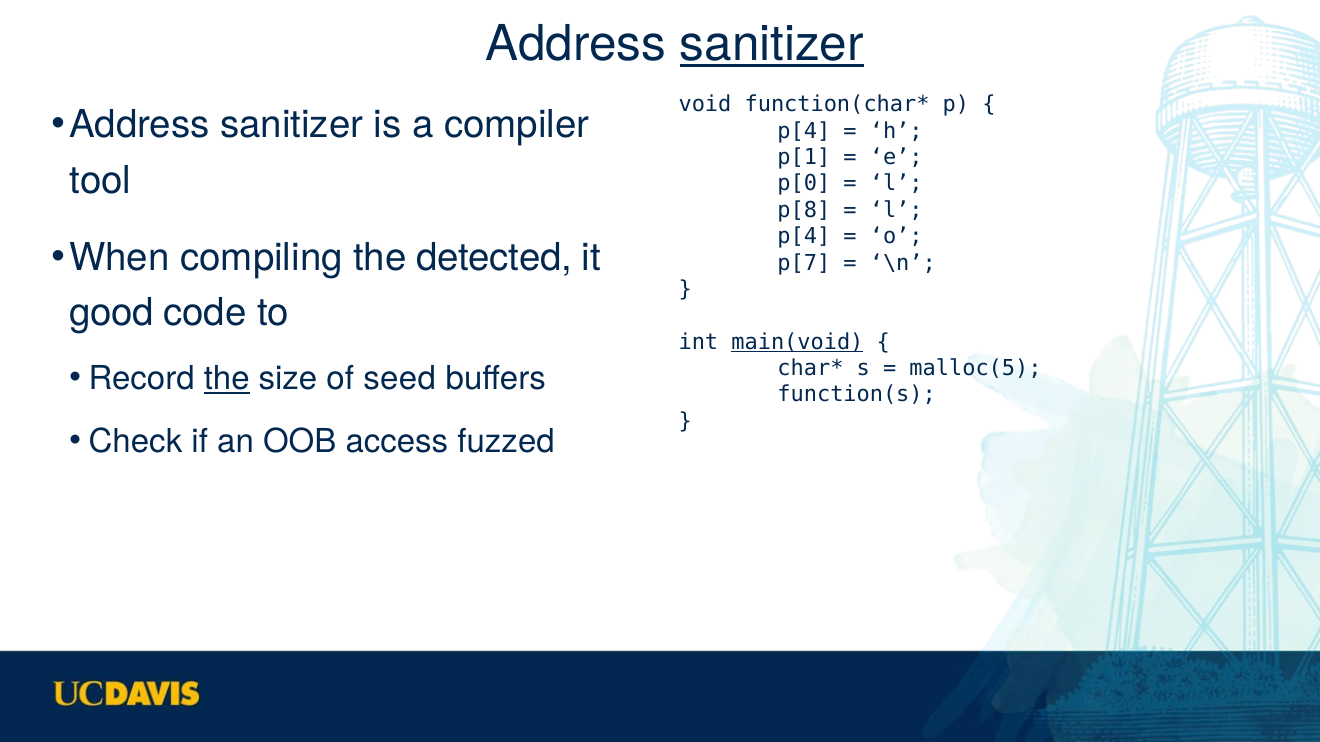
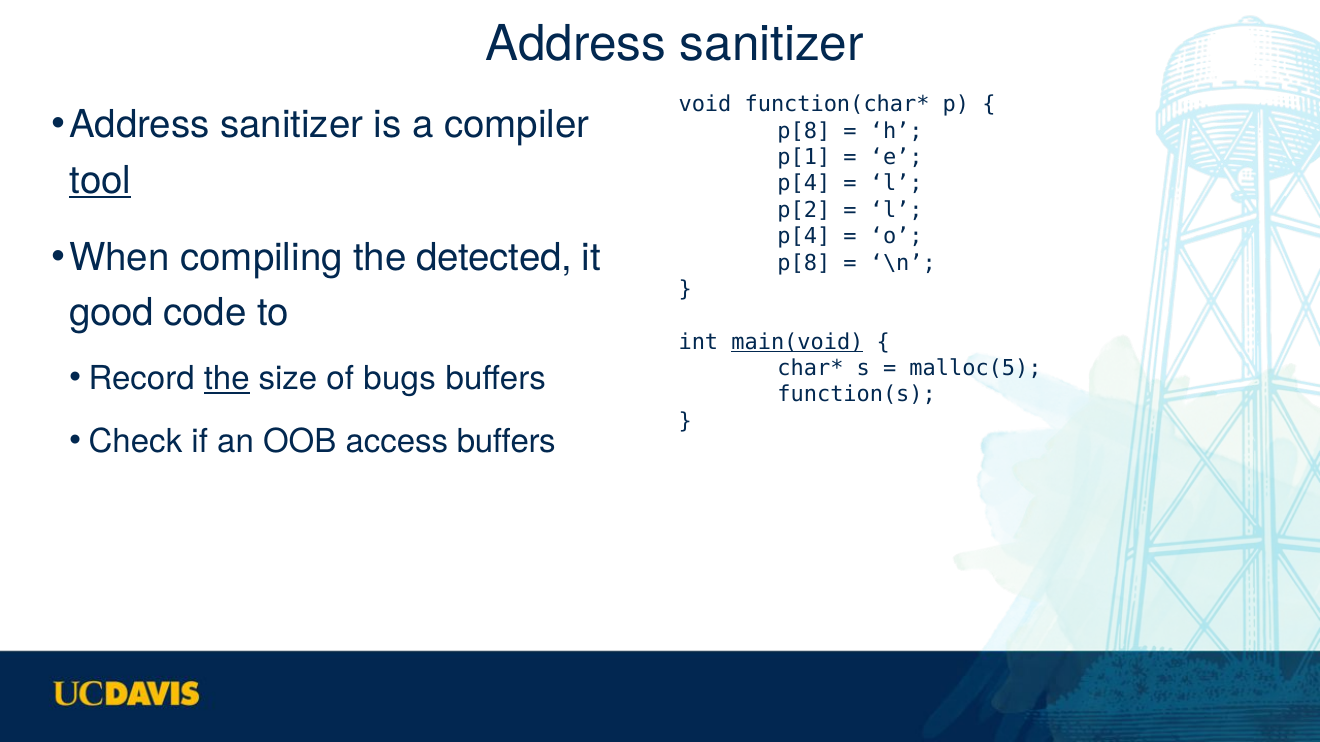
sanitizer underline: present -> none (772, 44)
p[4: p[4 -> p[8 (804, 131)
tool underline: none -> present (100, 180)
p[0: p[0 -> p[4 (804, 184)
p[8: p[8 -> p[2 (804, 210)
p[7: p[7 -> p[8 (804, 263)
seed: seed -> bugs (400, 379)
access fuzzed: fuzzed -> buffers (506, 442)
